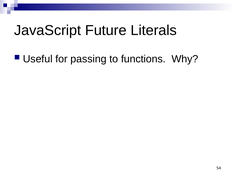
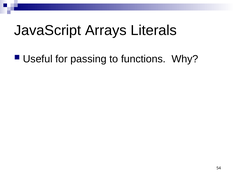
Future: Future -> Arrays (106, 30)
